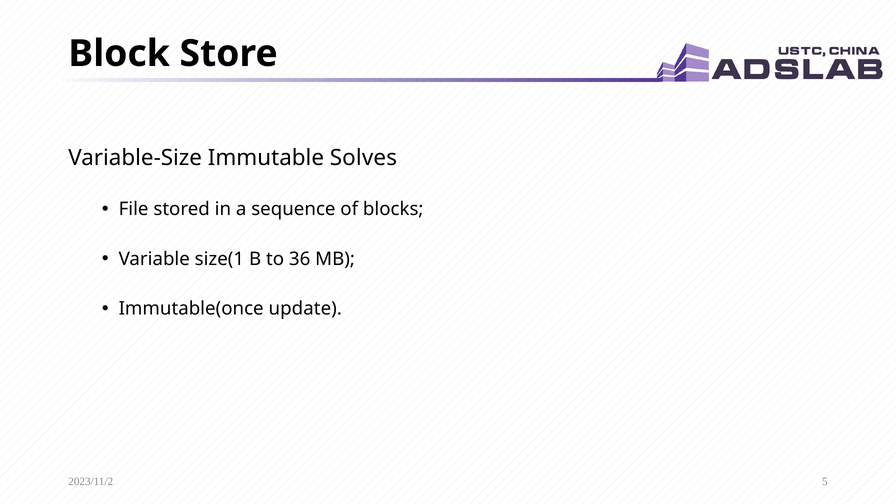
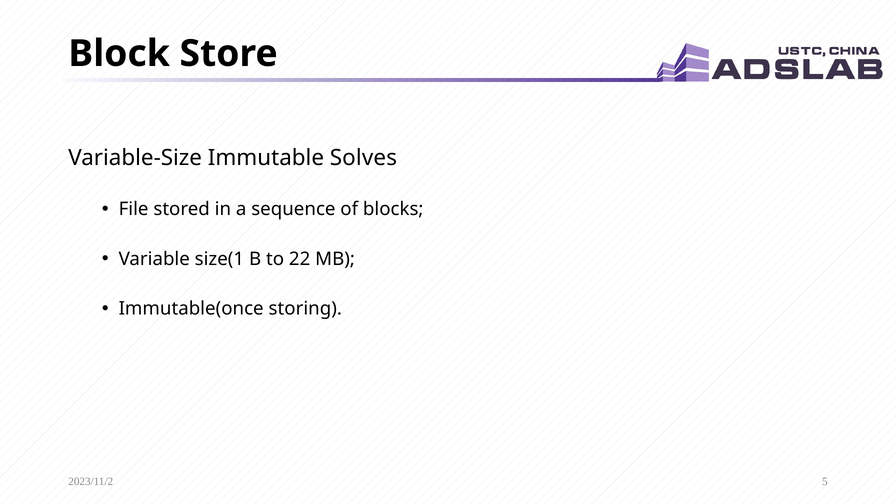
36: 36 -> 22 (300, 259)
update: update -> storing (305, 309)
